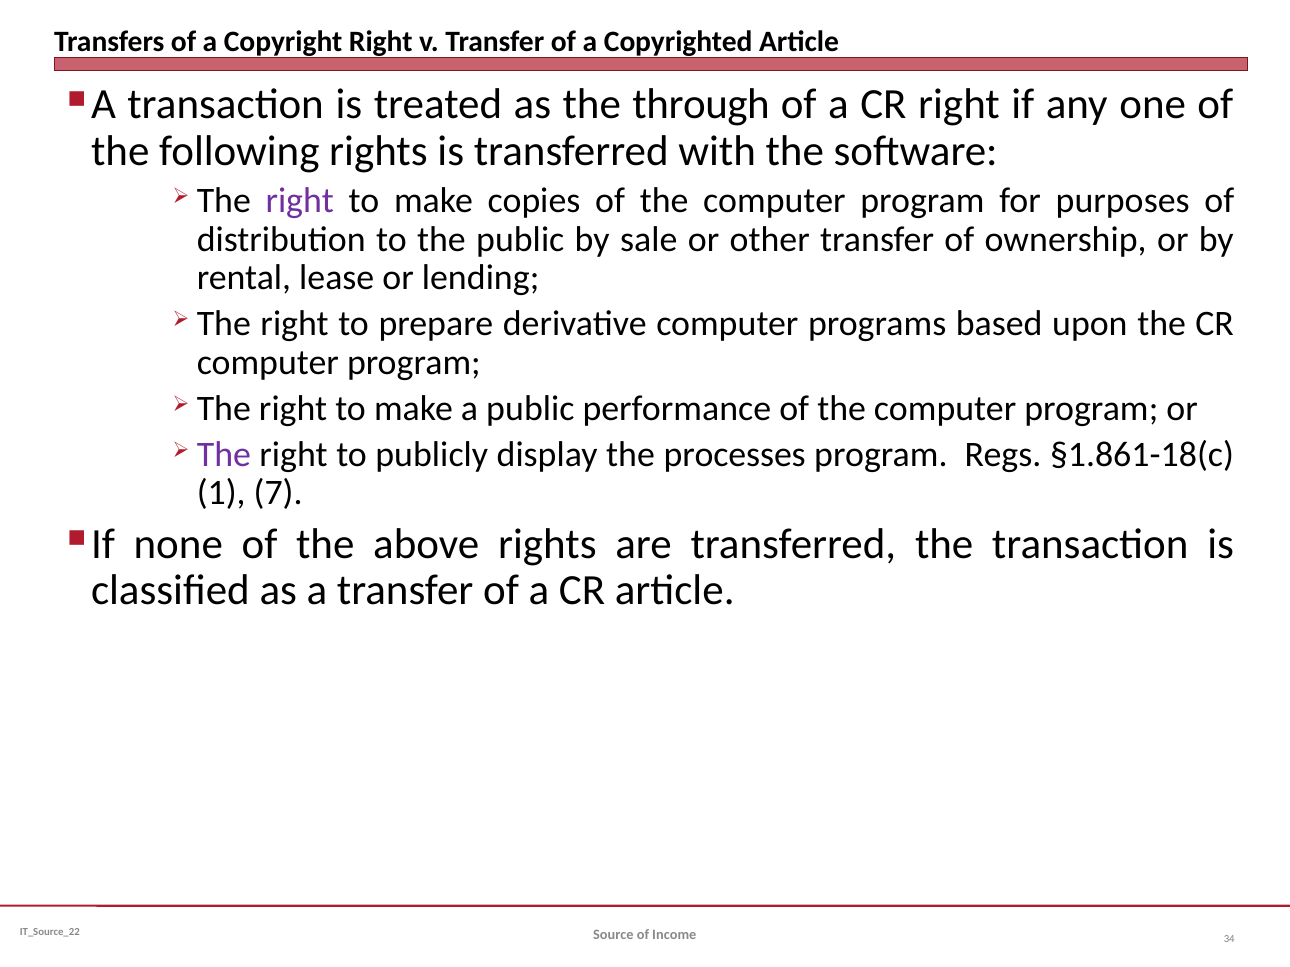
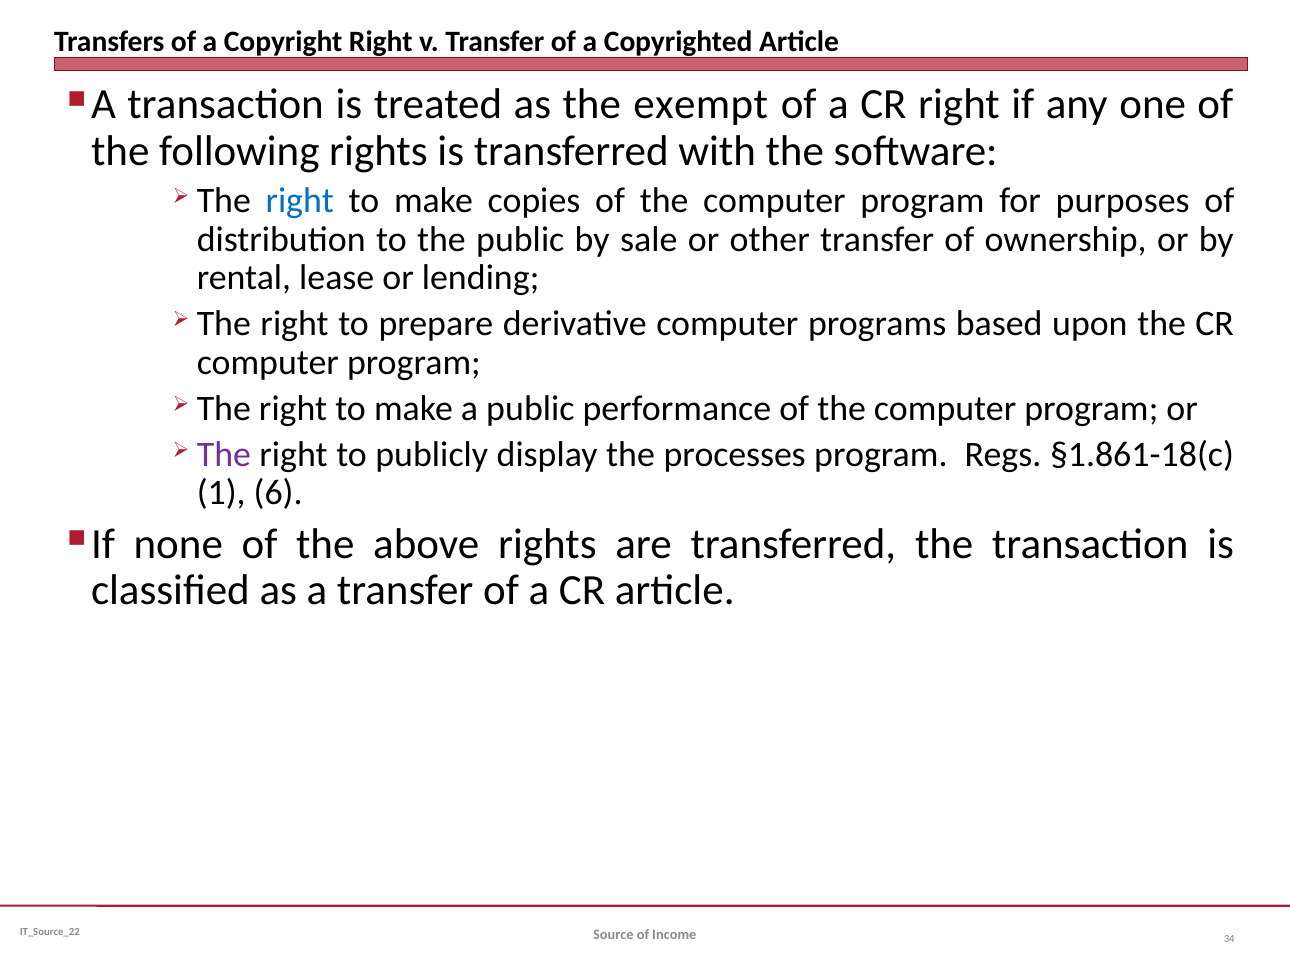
through: through -> exempt (701, 105)
right colour: purple -> blue (300, 201)
7: 7 -> 6 (278, 493)
